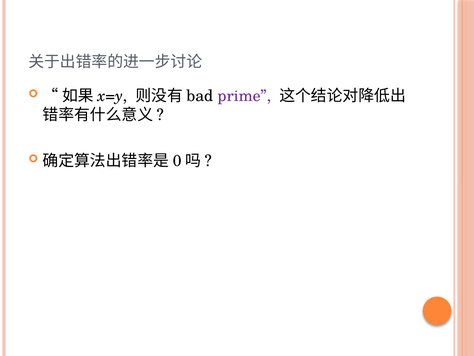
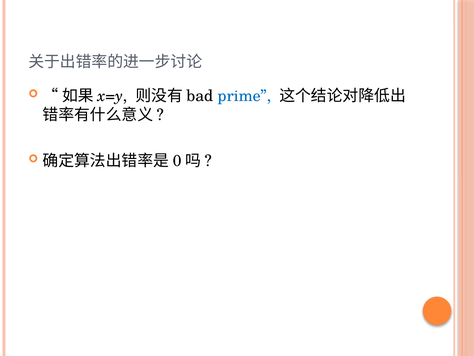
prime colour: purple -> blue (244, 96)
